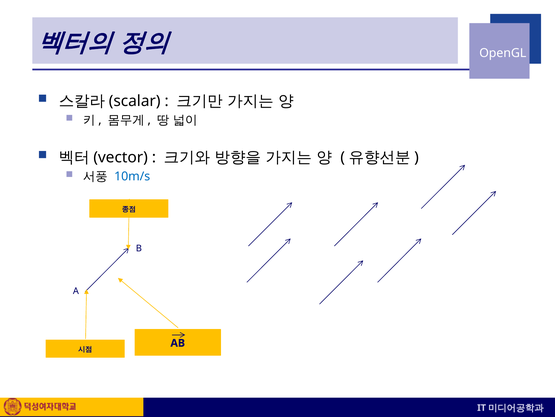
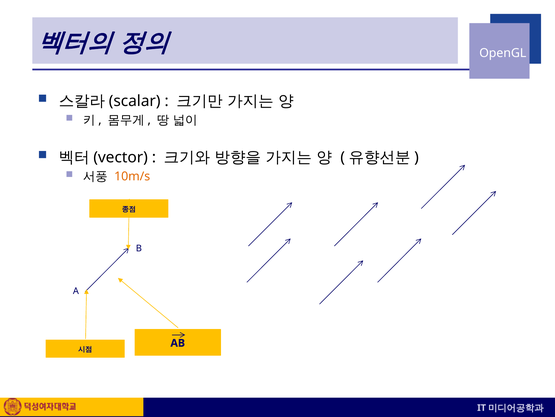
10m/s colour: blue -> orange (132, 176)
